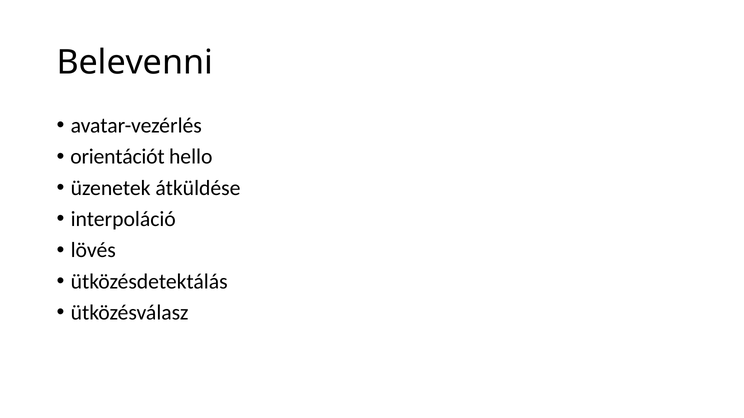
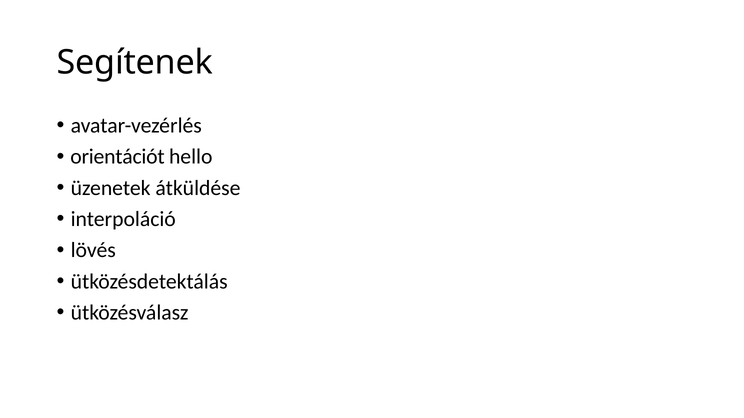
Belevenni: Belevenni -> Segítenek (135, 62)
